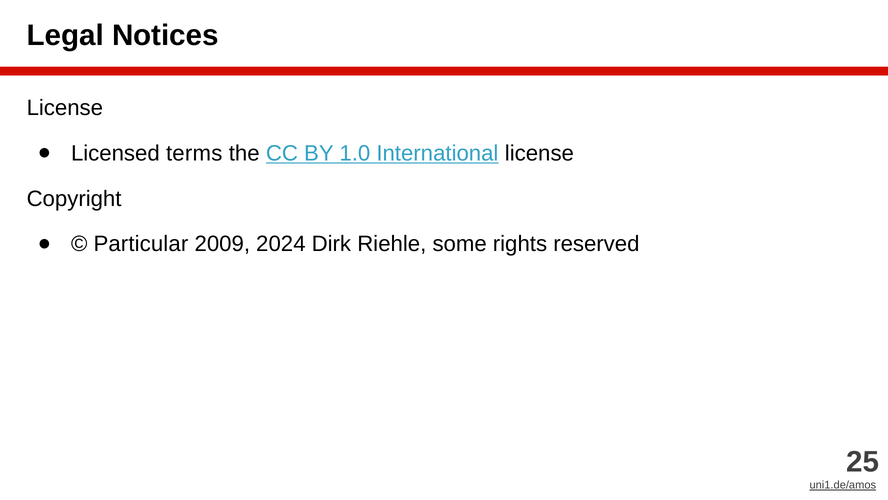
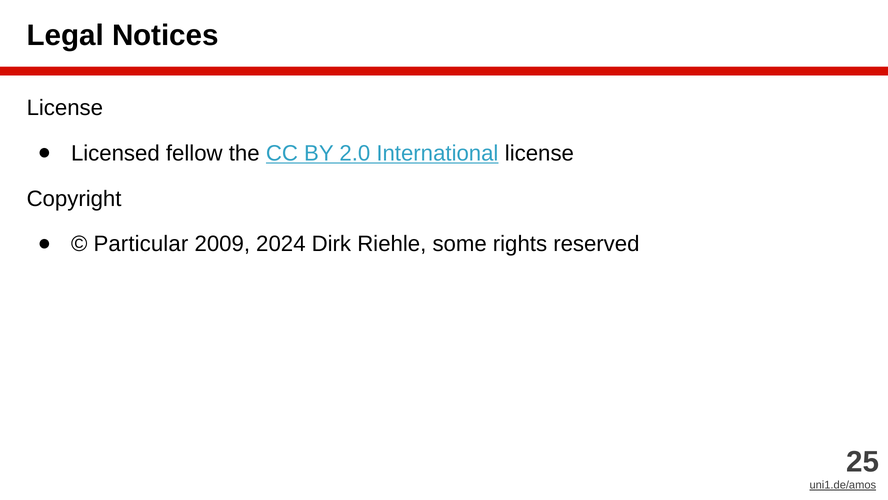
terms: terms -> fellow (194, 153)
1.0: 1.0 -> 2.0 (355, 153)
